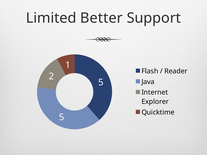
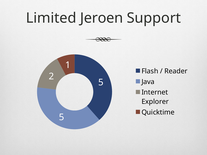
Better: Better -> Jeroen (102, 18)
